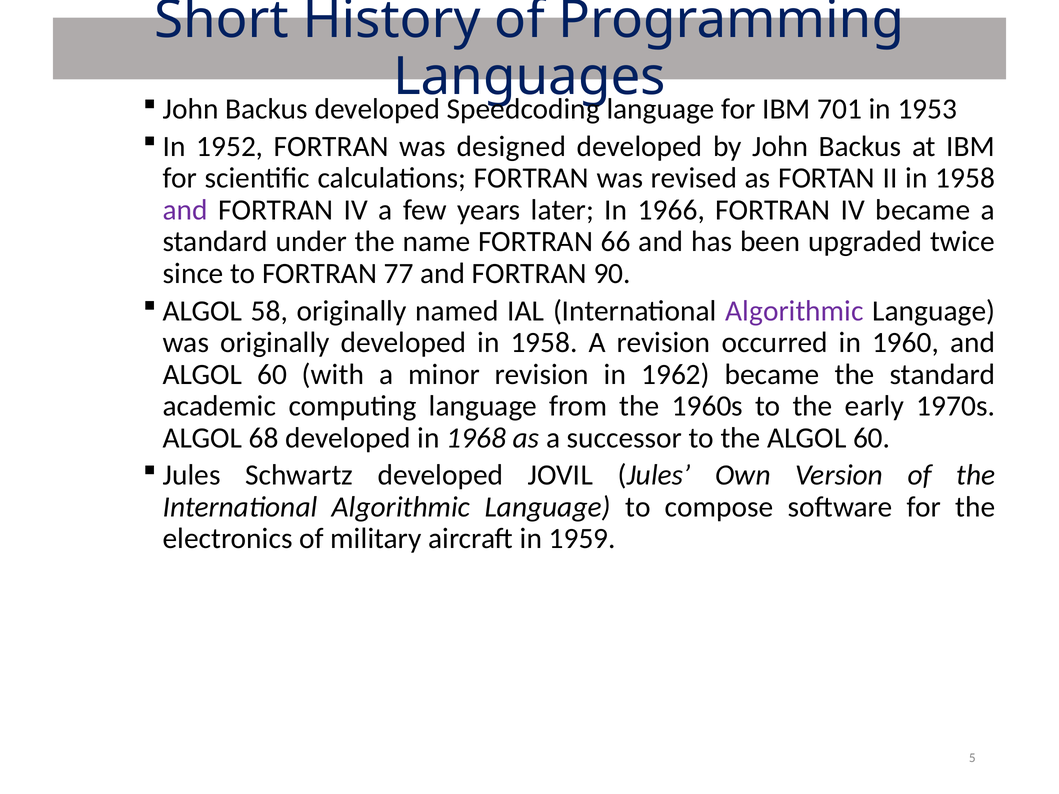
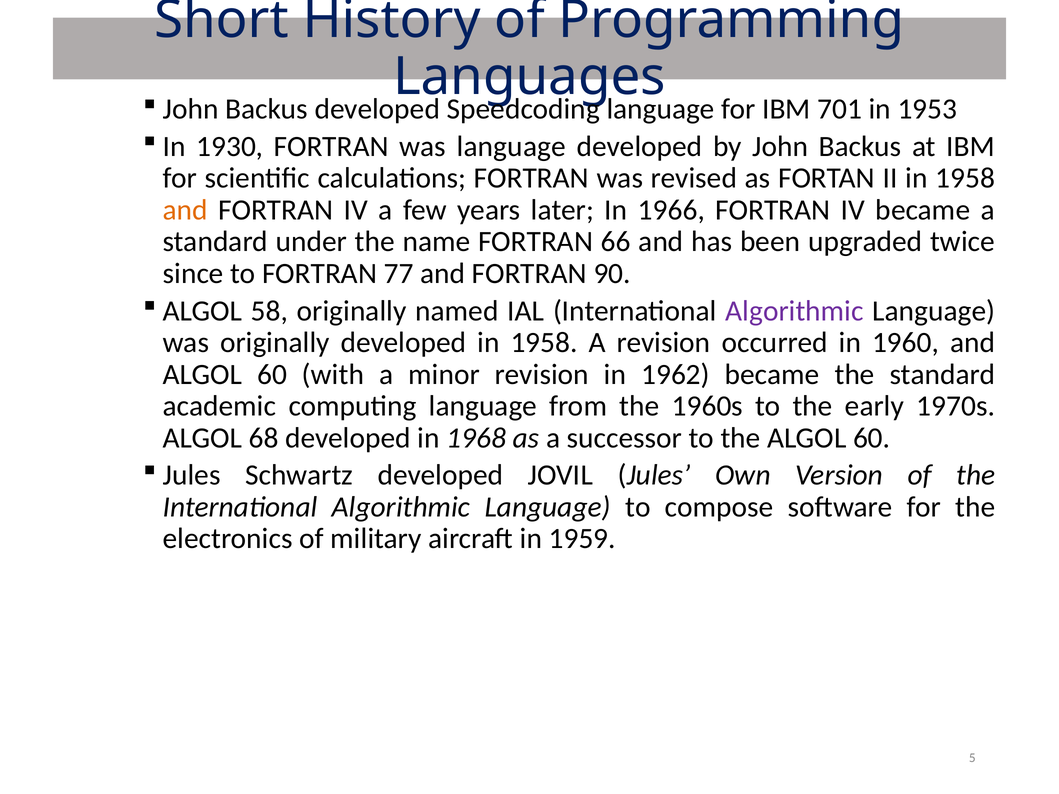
1952: 1952 -> 1930 (230, 147)
was designed: designed -> language (511, 147)
and colour: purple -> orange (185, 210)
